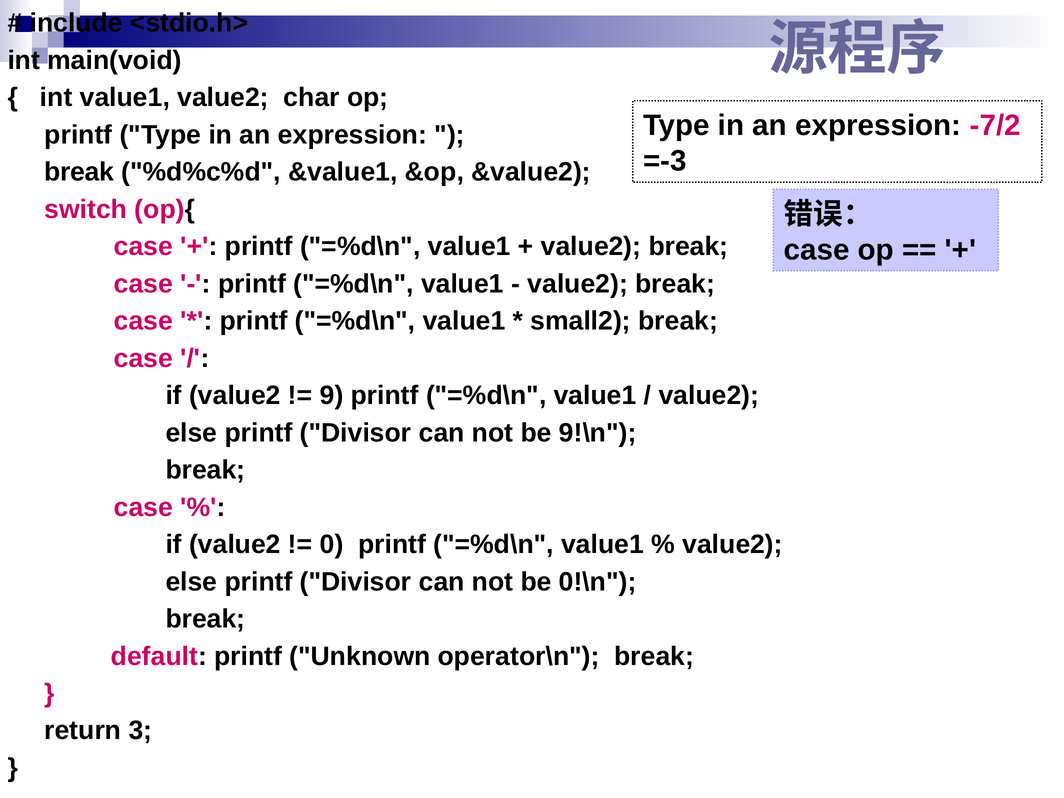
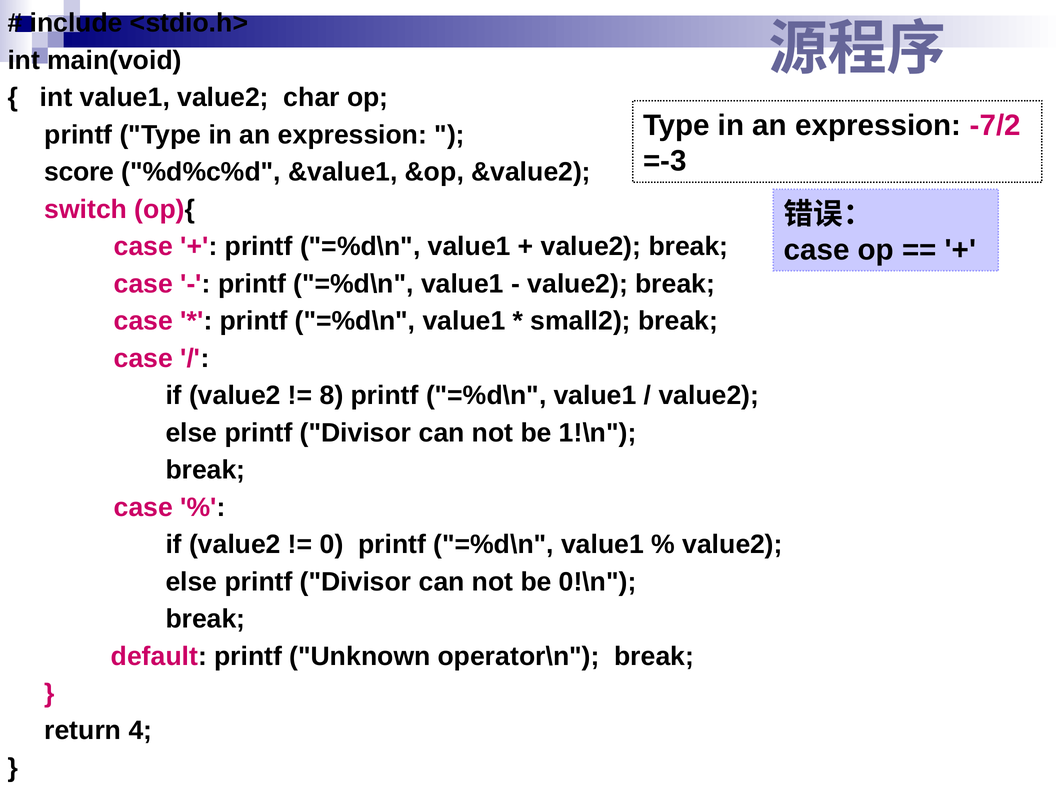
break: break -> score (79, 172)
9: 9 -> 8 (332, 396)
9!\n: 9!\n -> 1!\n (598, 433)
3: 3 -> 4 (140, 731)
